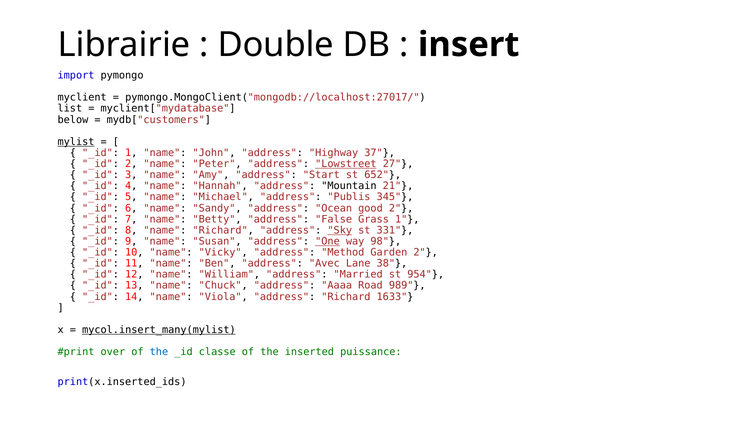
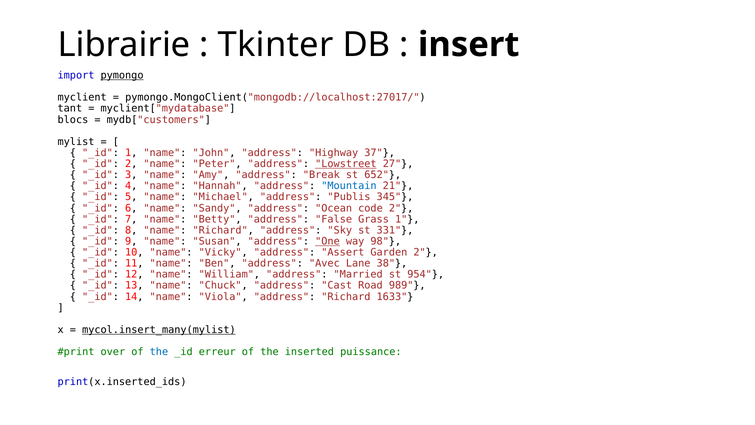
Double: Double -> Tkinter (276, 45)
pymongo underline: none -> present (122, 75)
list: list -> tant (70, 108)
below: below -> blocs (73, 120)
mylist underline: present -> none (76, 142)
Start: Start -> Break (321, 175)
Mountain colour: black -> blue (349, 186)
good: good -> code (370, 208)
Sky underline: present -> none (340, 230)
Method: Method -> Assert (343, 252)
Aaaa: Aaaa -> Cast (337, 285)
classe: classe -> erreur (217, 352)
